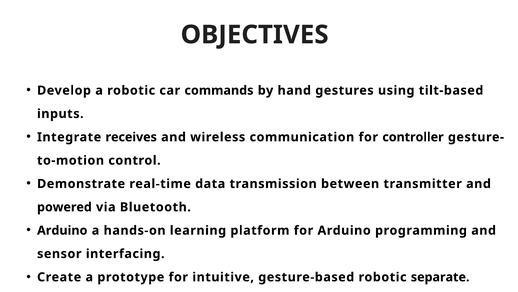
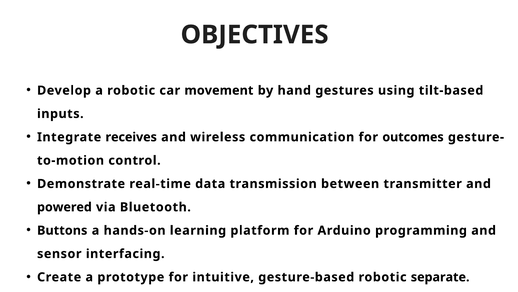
commands: commands -> movement (219, 90)
controller: controller -> outcomes (413, 137)
Arduino: Arduino -> Buttons (62, 230)
